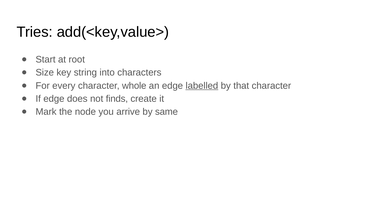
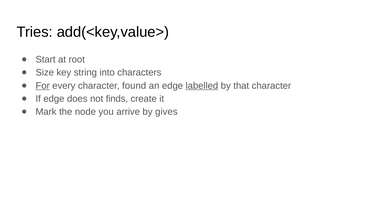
For underline: none -> present (43, 86)
whole: whole -> found (134, 86)
same: same -> gives (166, 112)
